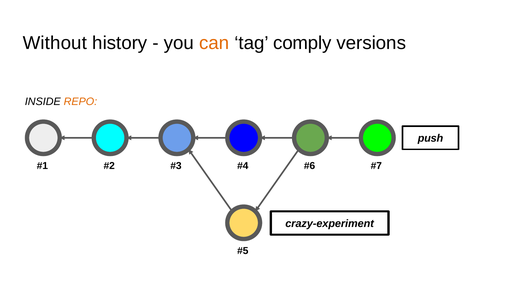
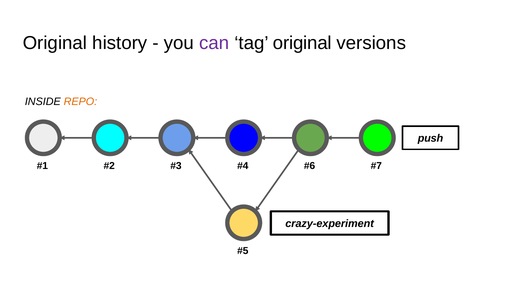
Without: Without -> Original (55, 43)
can colour: orange -> purple (214, 43)
tag comply: comply -> original (302, 43)
